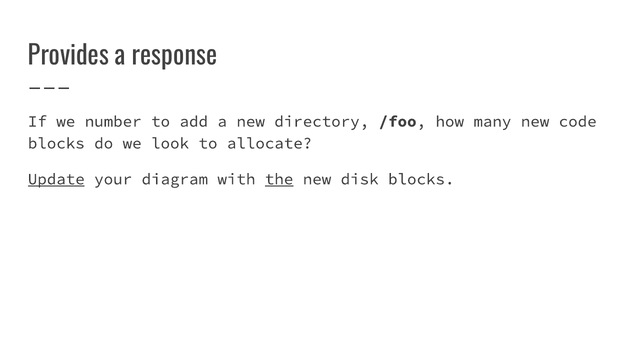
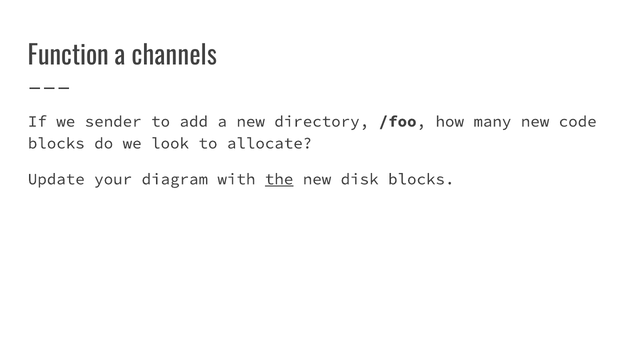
Provides: Provides -> Function (68, 56)
response: response -> channels (174, 56)
number: number -> sender (113, 121)
Update underline: present -> none (56, 179)
